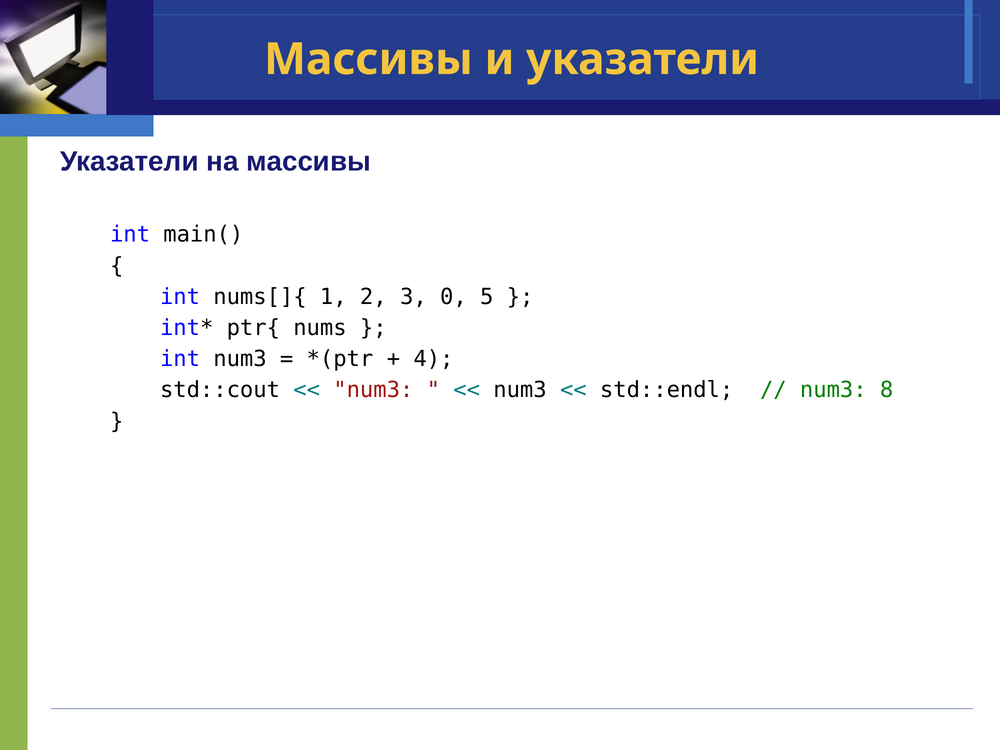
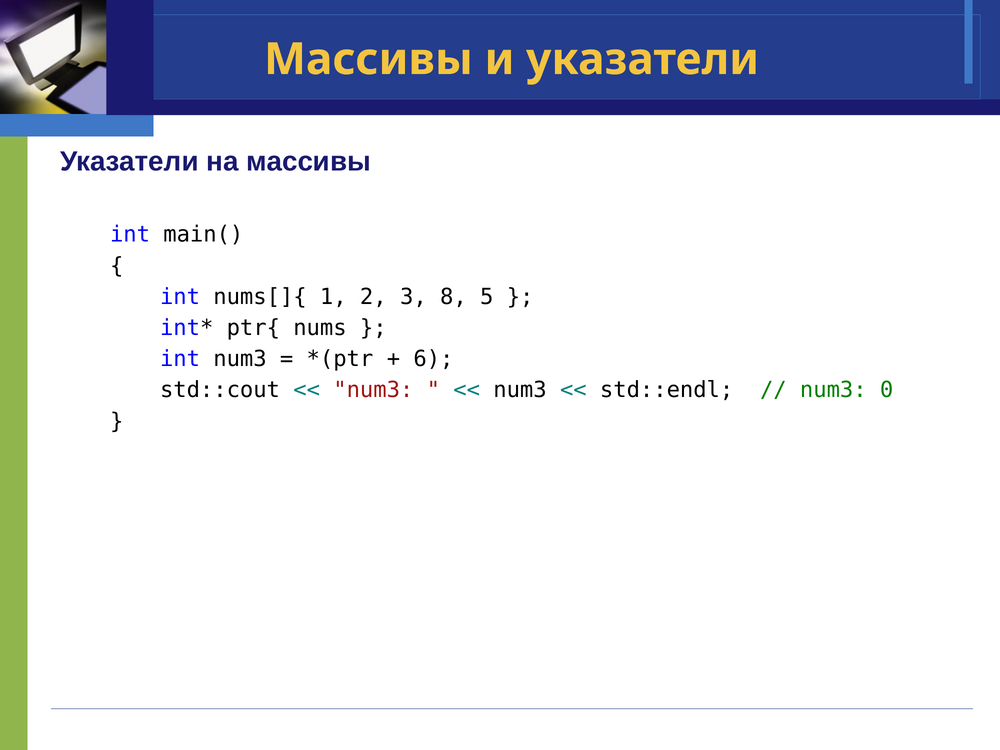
0: 0 -> 8 (453, 297)
4: 4 -> 6 (433, 359)
8: 8 -> 0 (887, 390)
